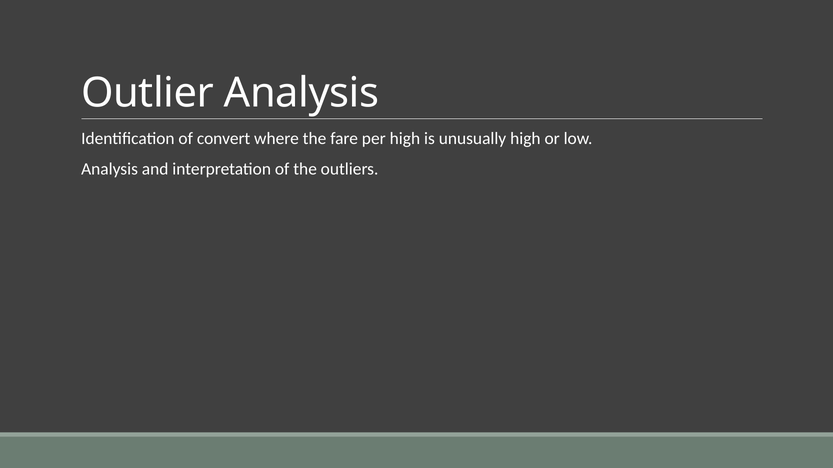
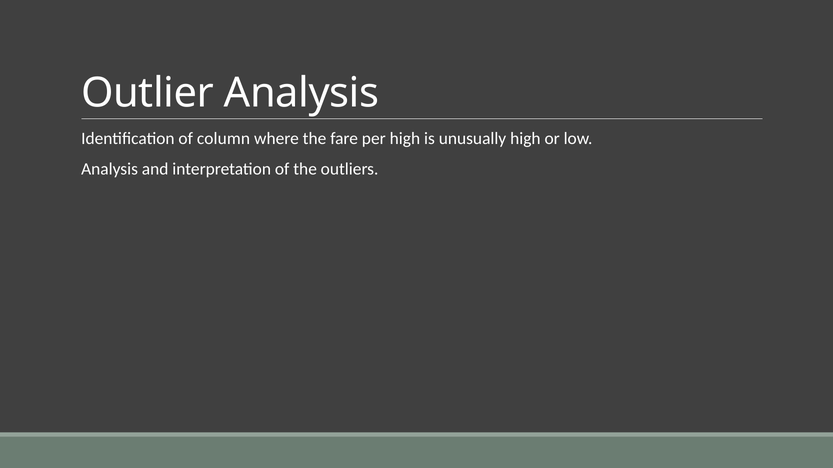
convert: convert -> column (223, 139)
